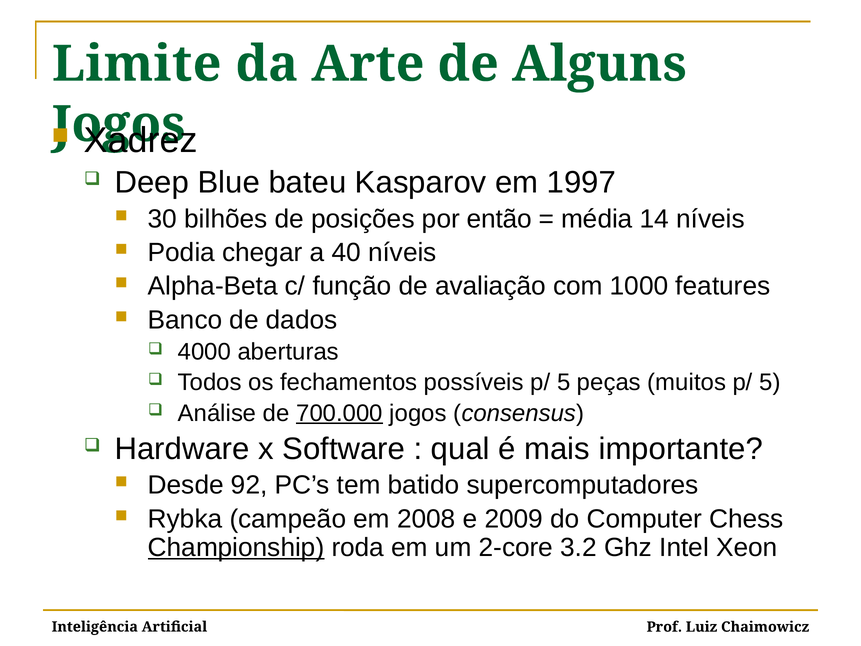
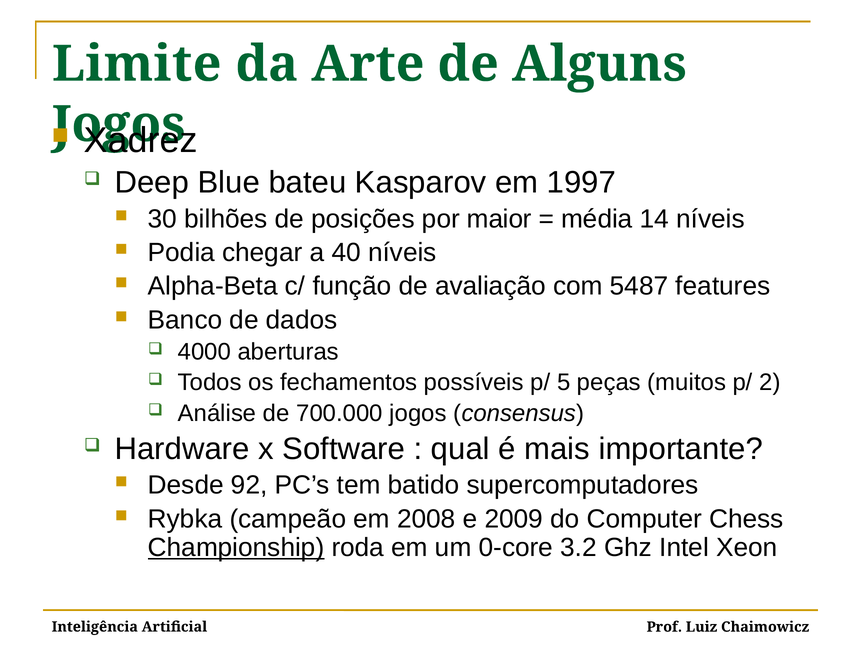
então: então -> maior (499, 219)
1000: 1000 -> 5487 (639, 286)
muitos p/ 5: 5 -> 2 (770, 382)
700.000 underline: present -> none (339, 413)
2-core: 2-core -> 0-core (516, 547)
